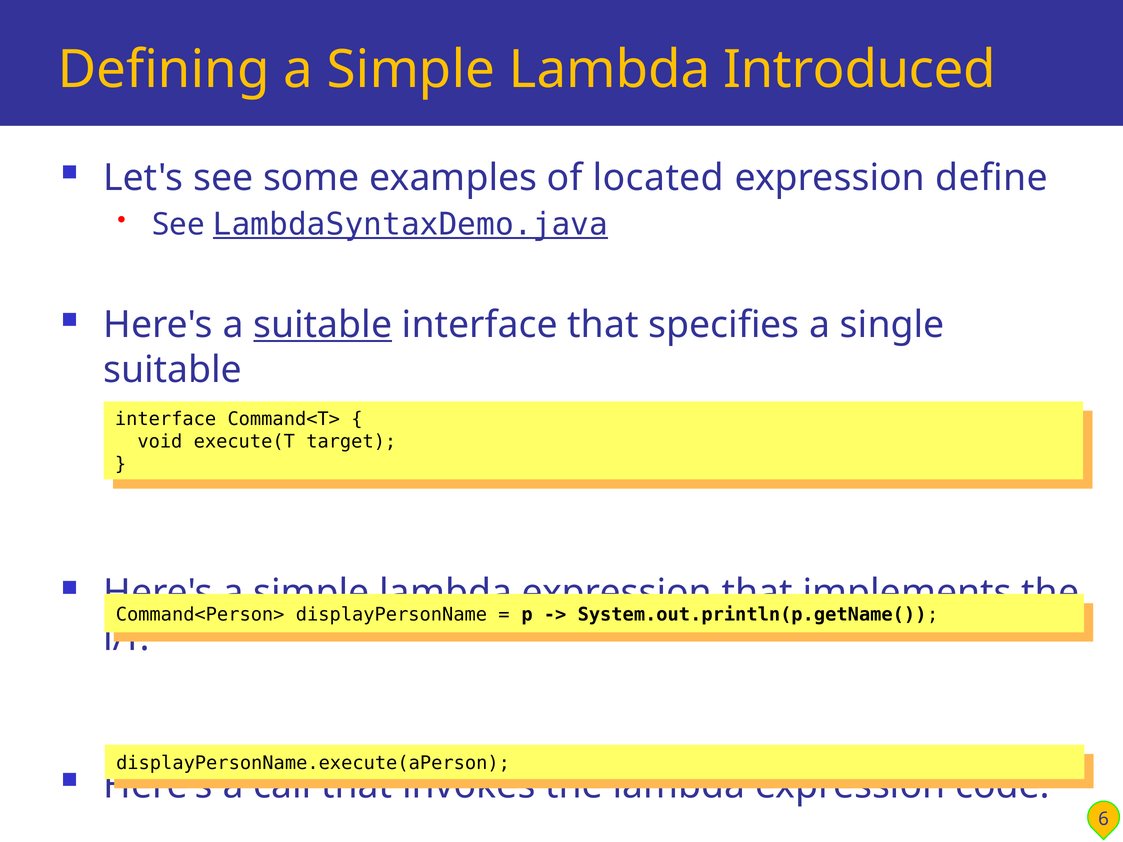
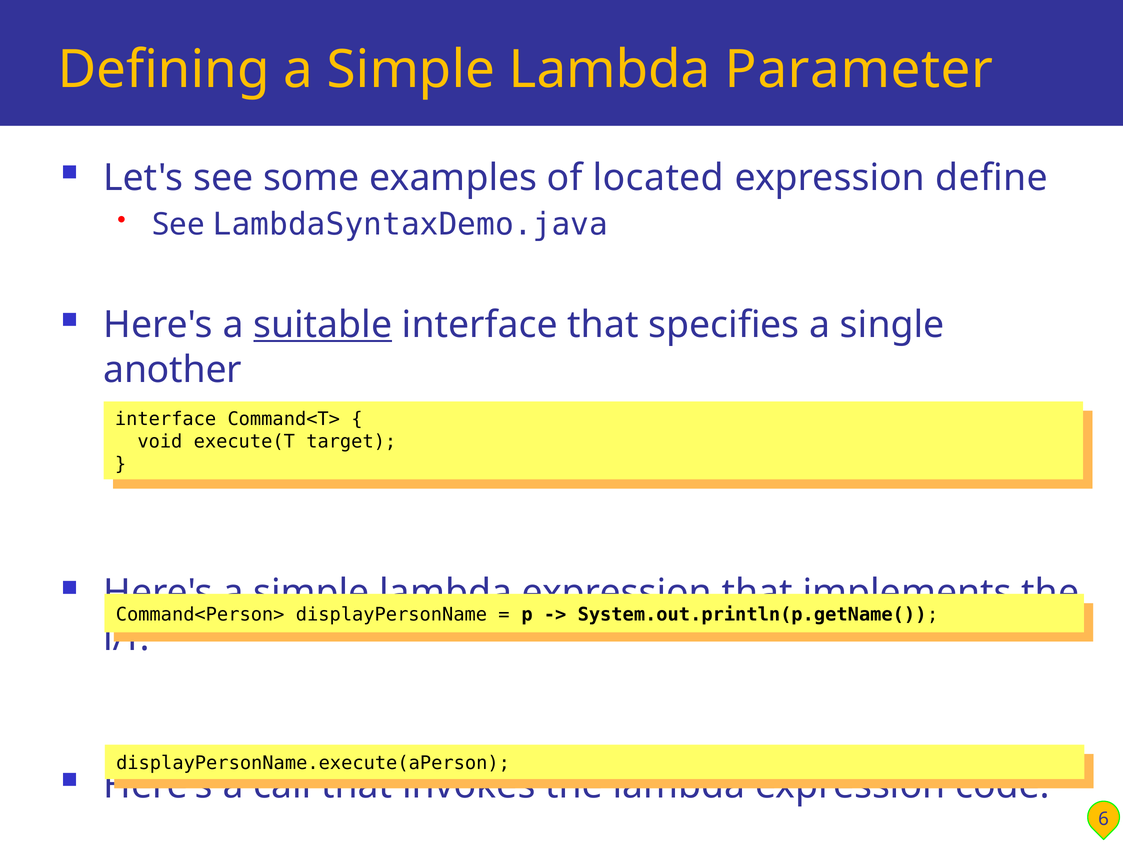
Introduced: Introduced -> Parameter (859, 70)
LambdaSyntaxDemo.java underline: present -> none (410, 225)
suitable: suitable -> another (173, 370)
